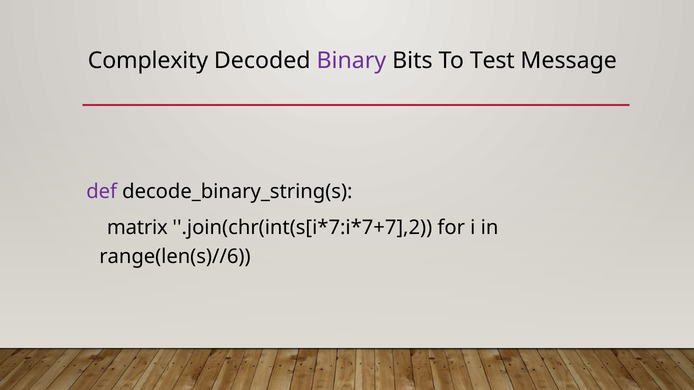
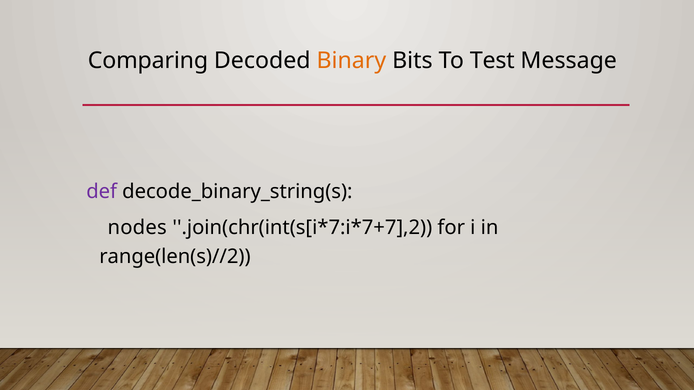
Complexity: Complexity -> Comparing (148, 61)
Binary colour: purple -> orange (351, 61)
matrix: matrix -> nodes (137, 228)
range(len(s)//6: range(len(s)//6 -> range(len(s)//2 (175, 257)
